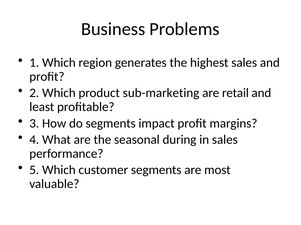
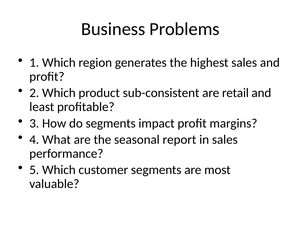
sub-marketing: sub-marketing -> sub-consistent (161, 93)
during: during -> report (179, 140)
